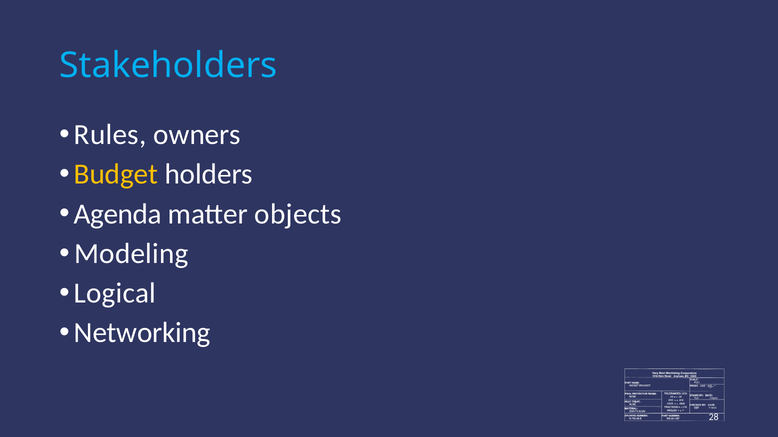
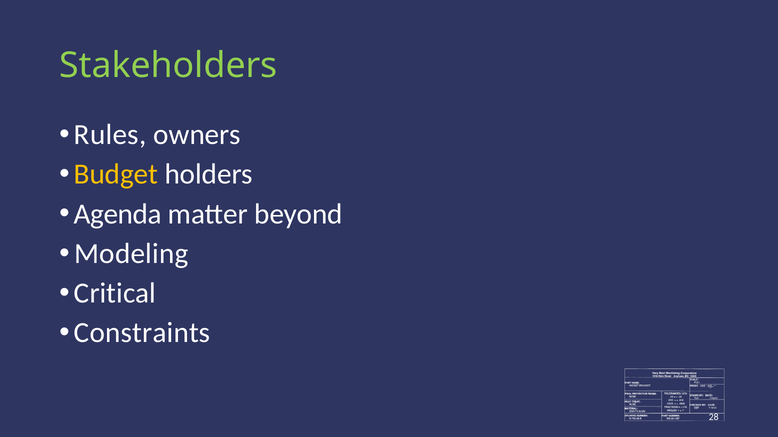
Stakeholders colour: light blue -> light green (168, 65)
objects: objects -> beyond (298, 214)
Logical: Logical -> Critical (115, 293)
Networking: Networking -> Constraints (142, 333)
